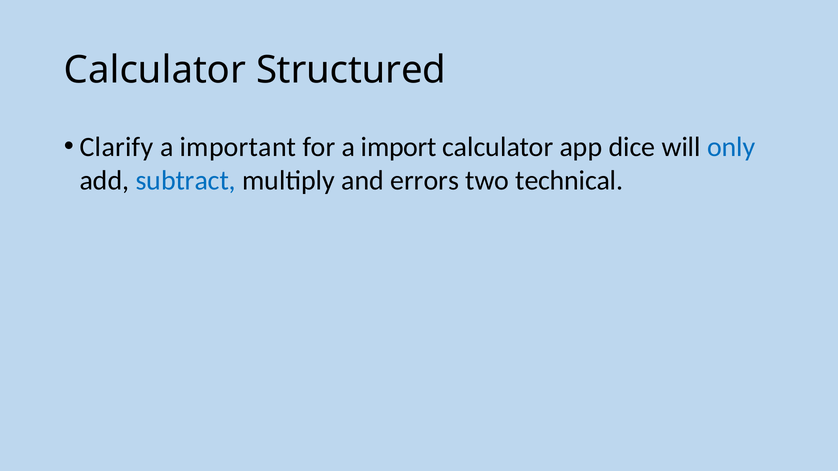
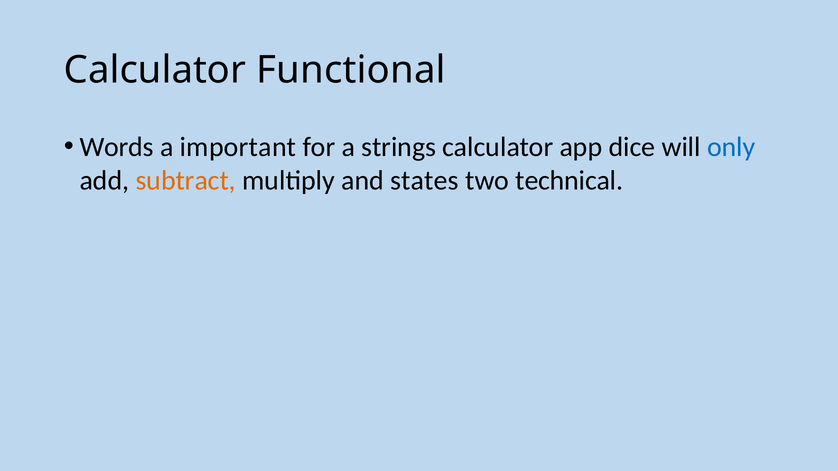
Structured: Structured -> Functional (351, 70)
Clarify: Clarify -> Words (117, 147)
import: import -> strings (399, 147)
subtract colour: blue -> orange (186, 181)
errors: errors -> states (425, 181)
